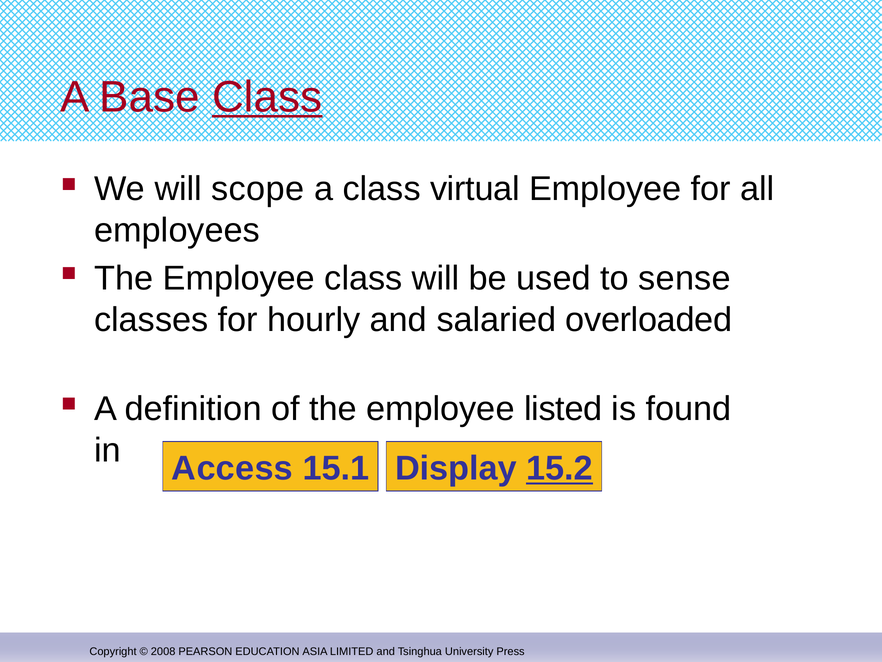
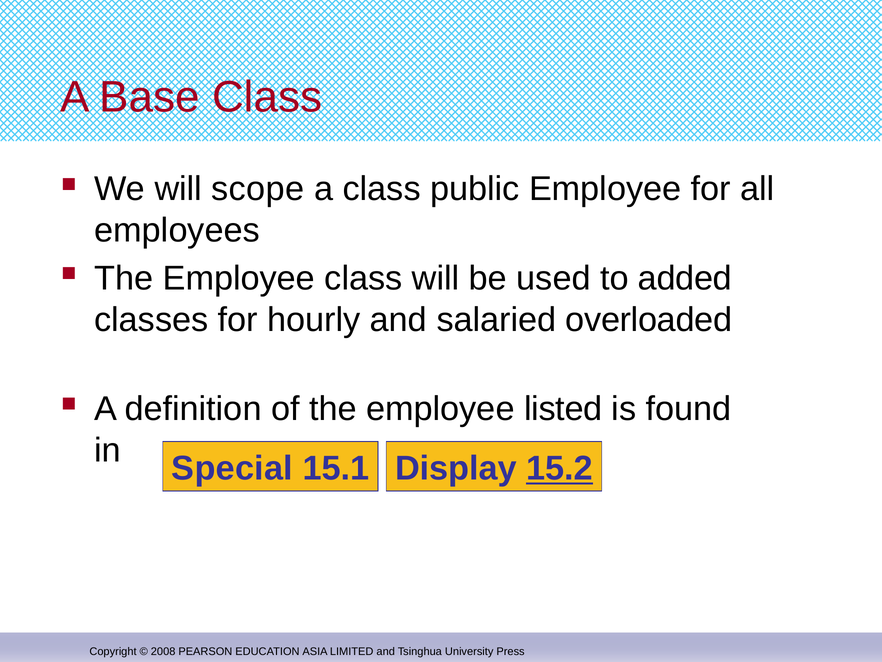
Class underline: present -> none (267, 97)
virtual: virtual -> public (475, 189)
sense: sense -> added (685, 278)
Access: Access -> Special (232, 468)
